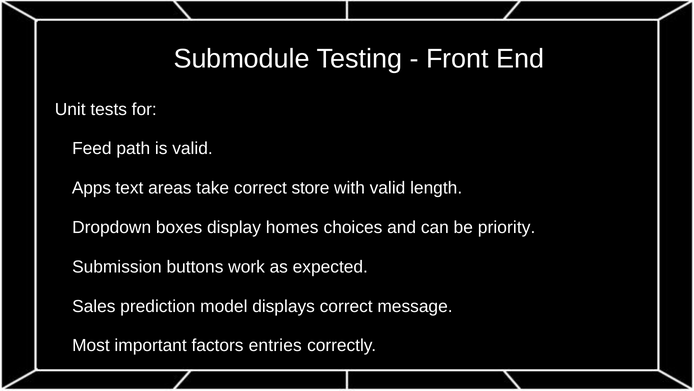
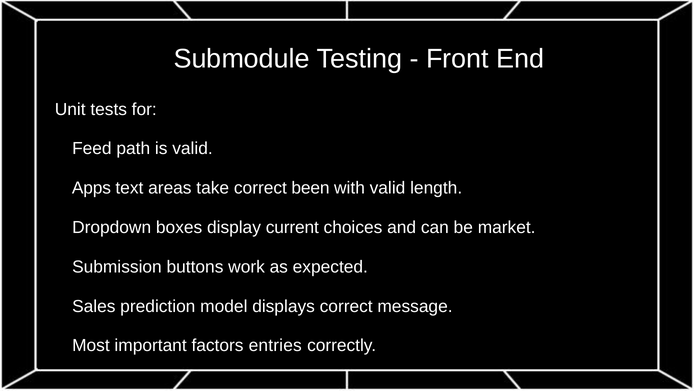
store: store -> been (311, 188)
homes: homes -> current (292, 227)
priority: priority -> market (507, 227)
